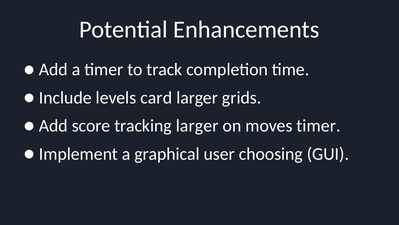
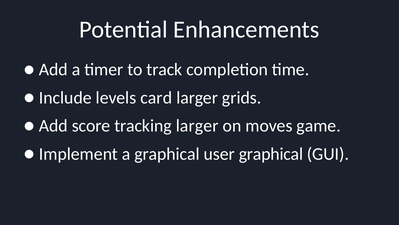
moves timer: timer -> game (319, 126)
user choosing: choosing -> graphical (271, 154)
